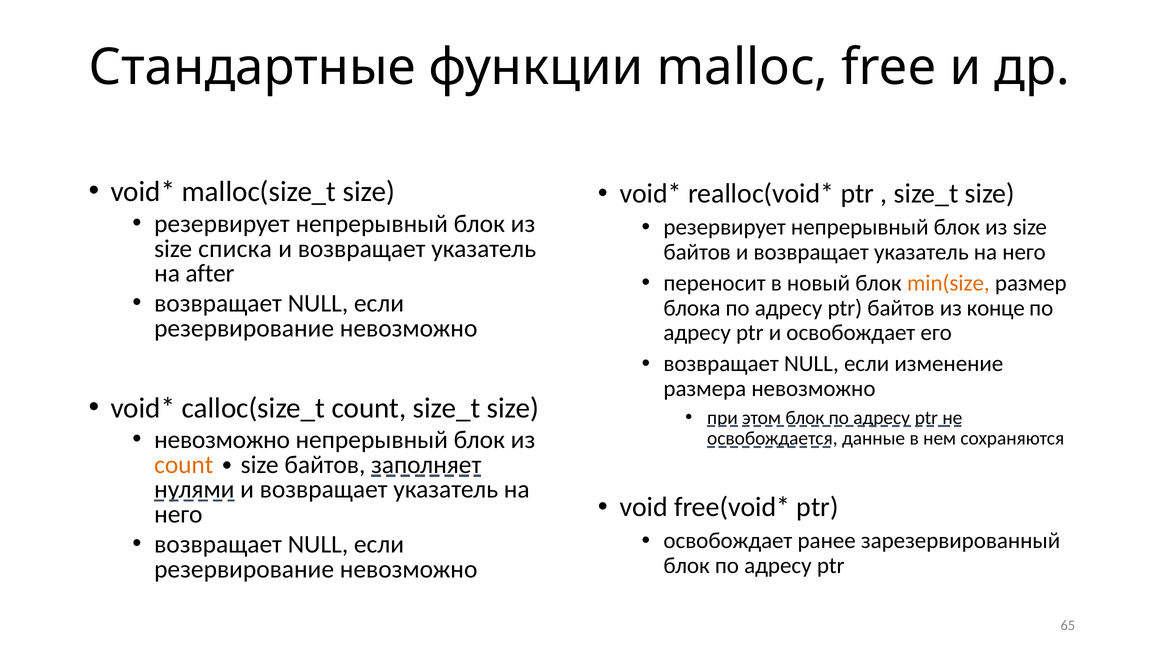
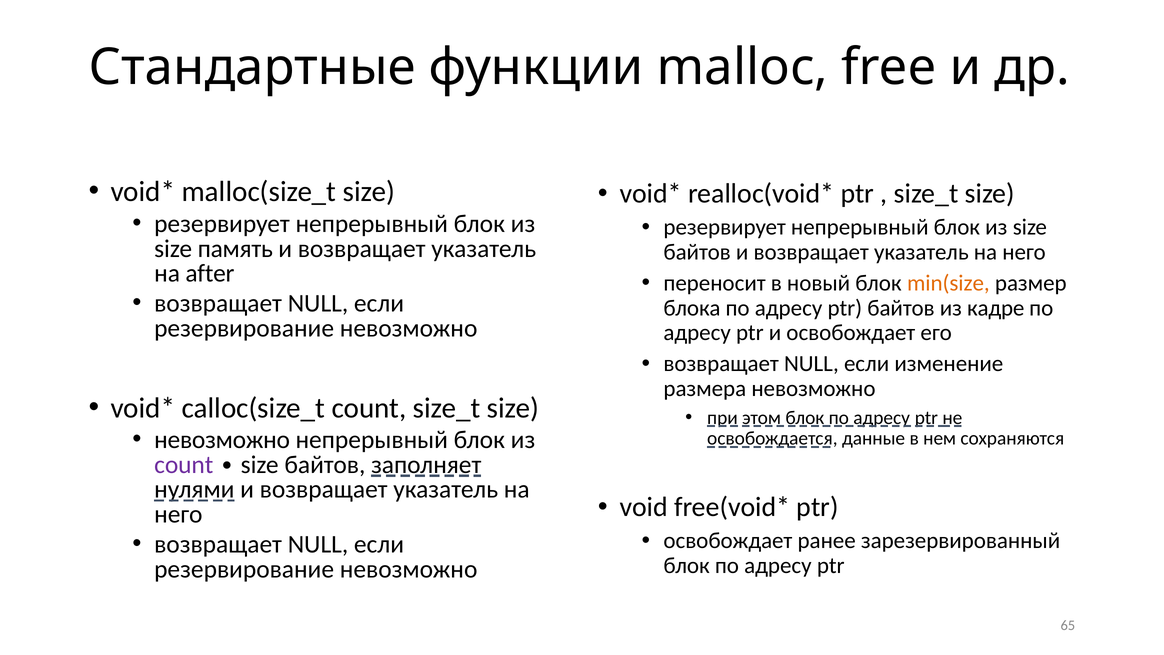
списка: списка -> память (235, 249)
конце: конце -> кадре (996, 308)
count colour: orange -> purple (184, 465)
